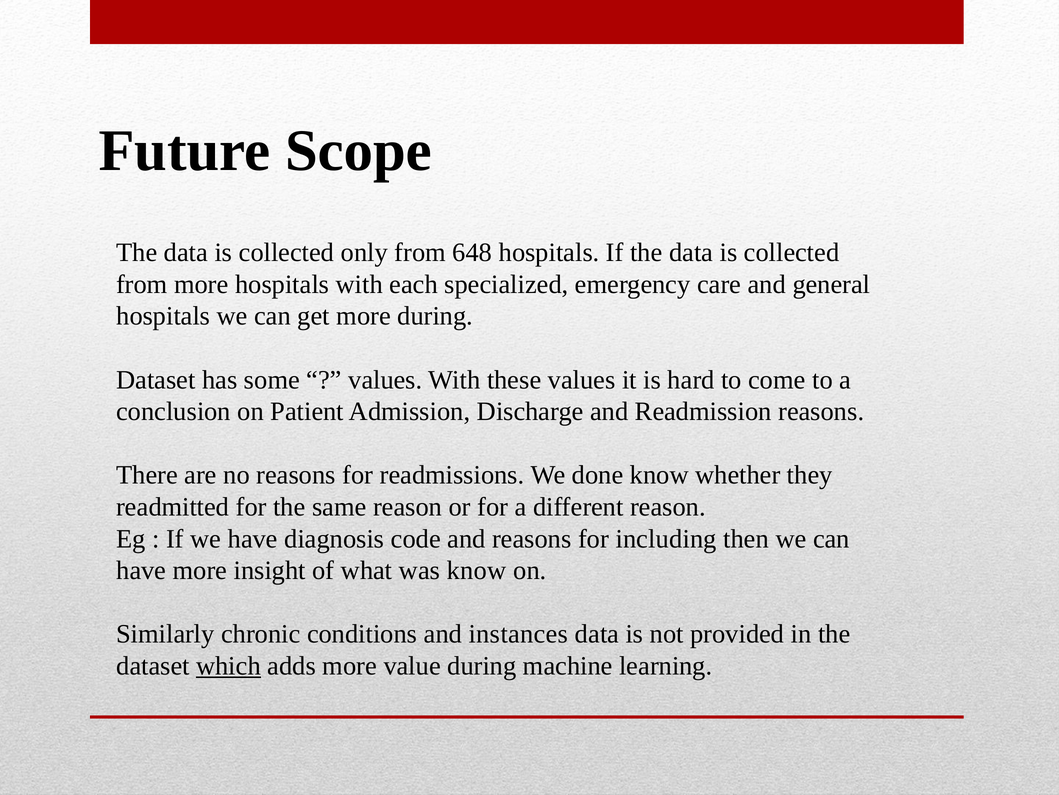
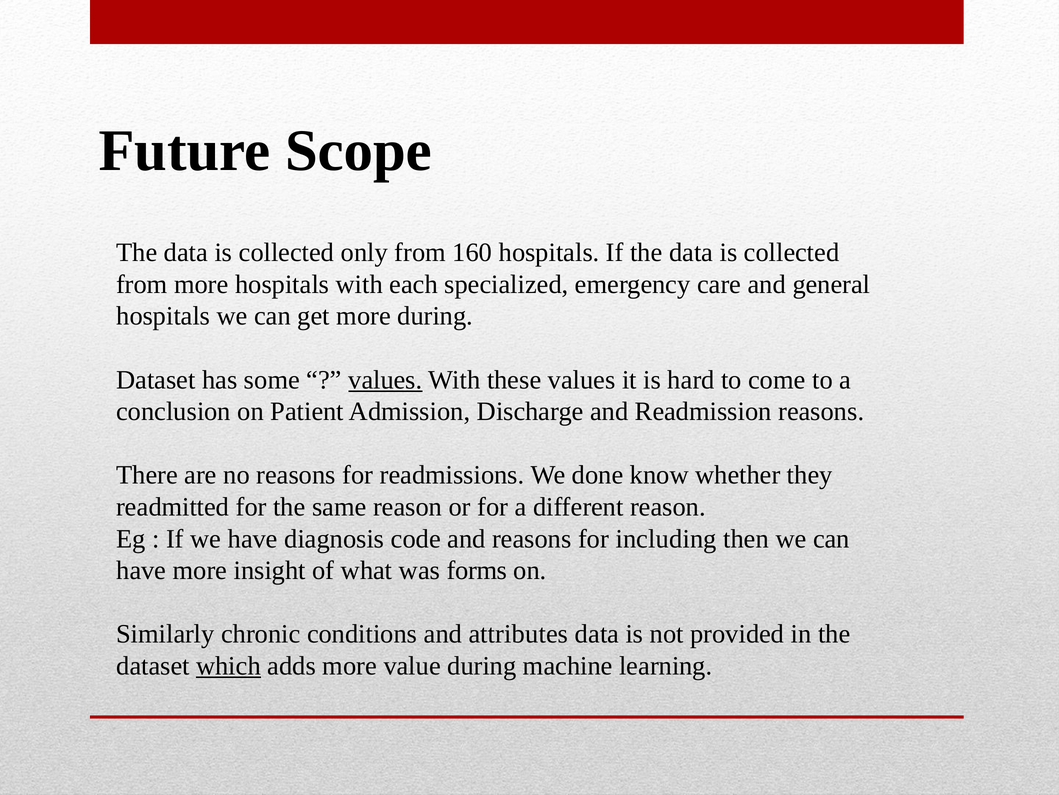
648: 648 -> 160 (472, 252)
values underline: none -> present (385, 379)
was know: know -> forms (477, 570)
instances: instances -> attributes (518, 634)
